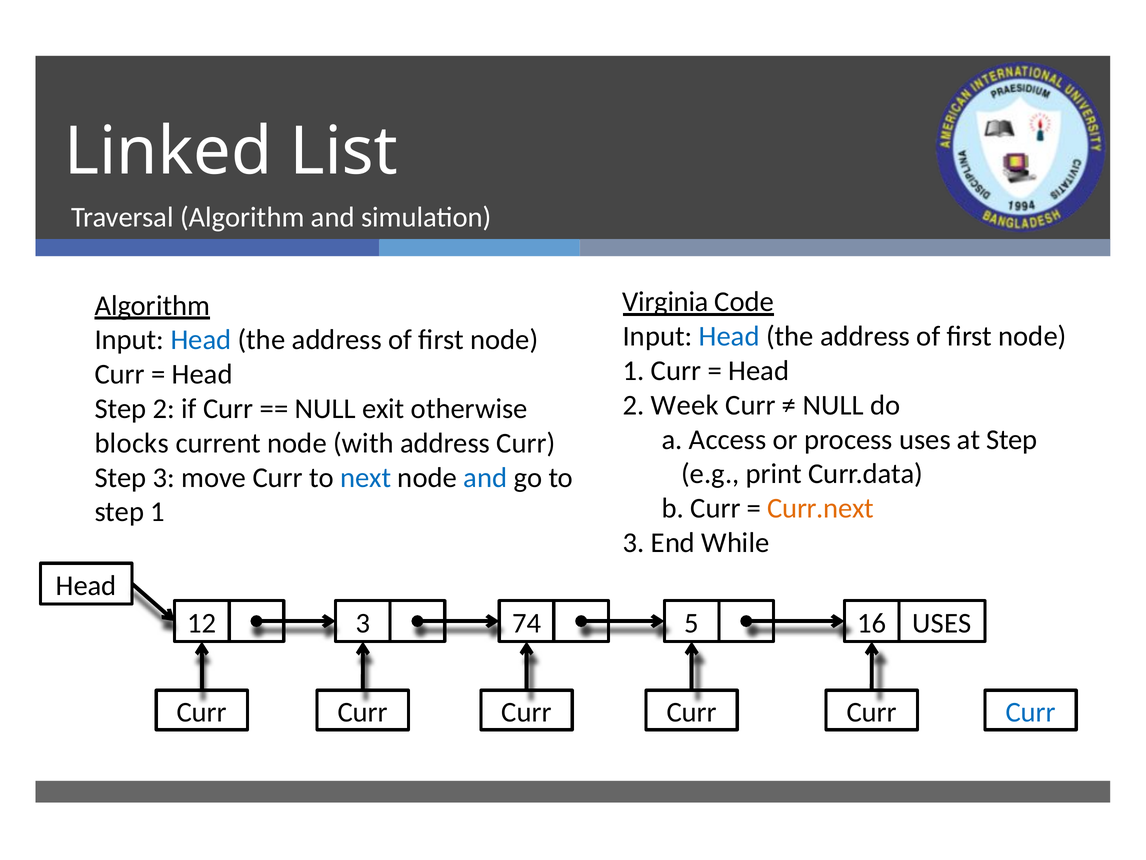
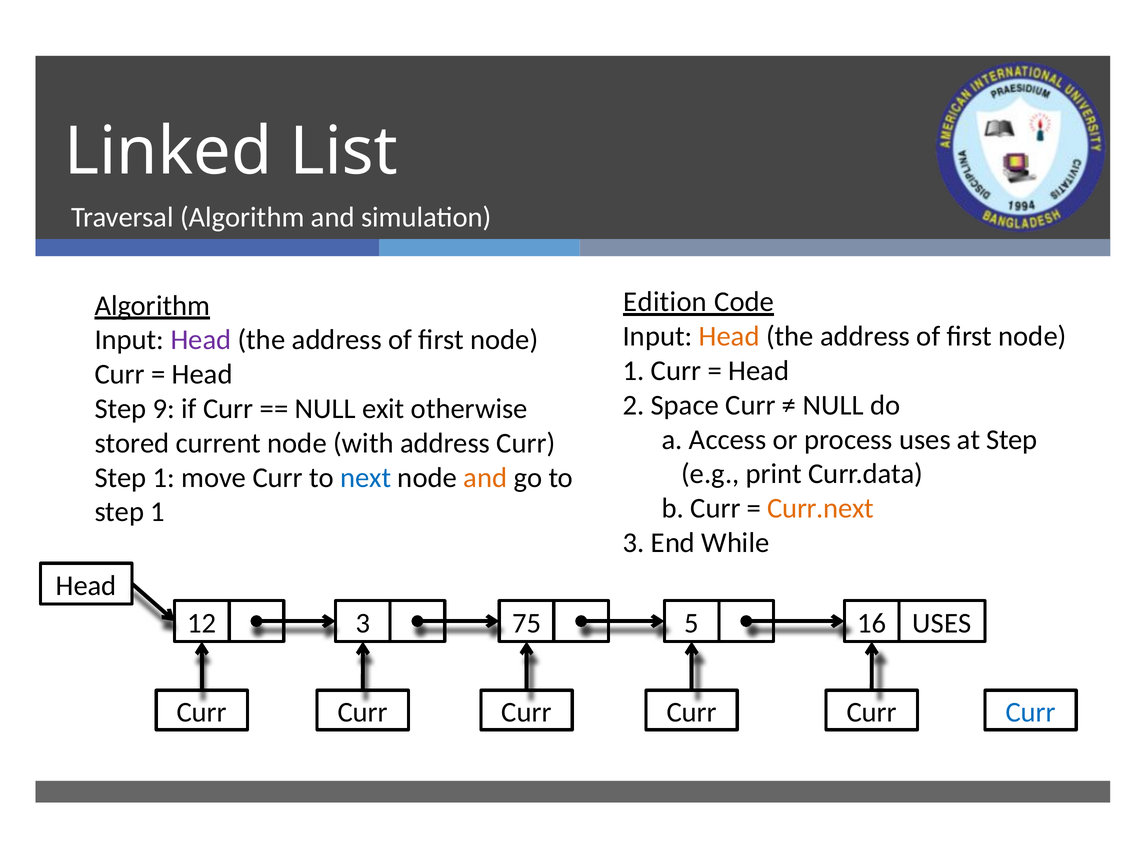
Virginia: Virginia -> Edition (665, 302)
Head colour: blue -> orange (729, 336)
Head colour: blue -> purple (201, 340)
Week: Week -> Space (685, 405)
Step 2: 2 -> 9 (164, 409)
blocks: blocks -> stored (132, 443)
3: 3 -> 1 (164, 477)
and colour: blue -> orange (485, 477)
74: 74 -> 75 (527, 623)
